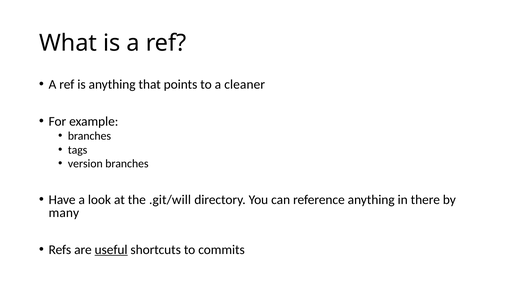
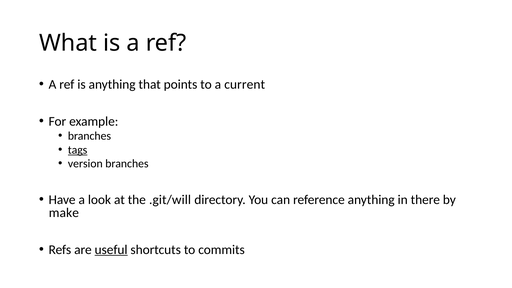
cleaner: cleaner -> current (245, 85)
tags underline: none -> present (78, 150)
many: many -> make (64, 213)
